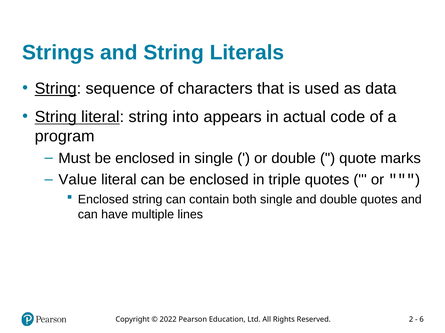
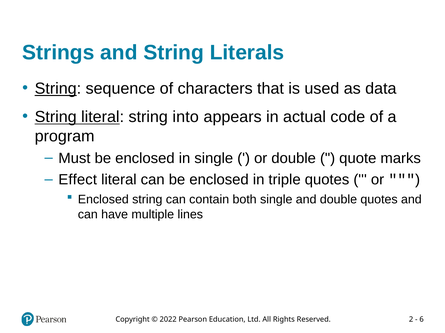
Value: Value -> Effect (78, 180)
